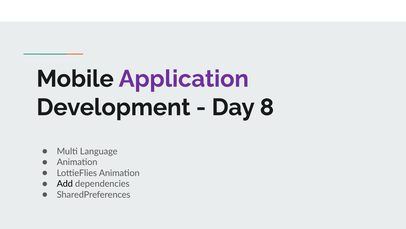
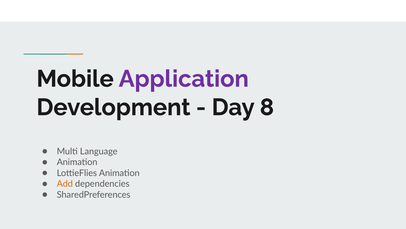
Add colour: black -> orange (65, 183)
